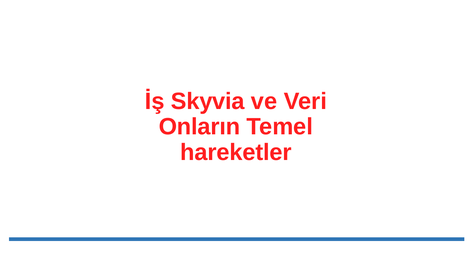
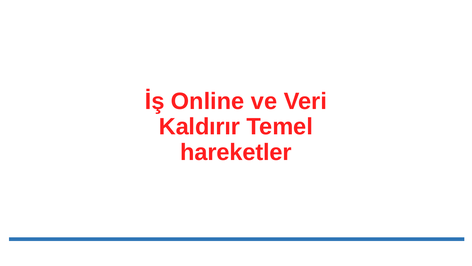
Skyvia: Skyvia -> Online (208, 101)
Onların: Onların -> Kaldırır (200, 127)
